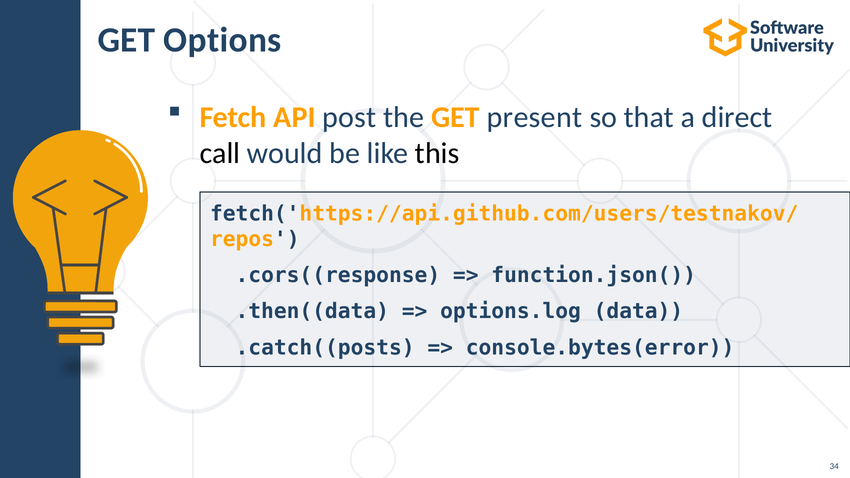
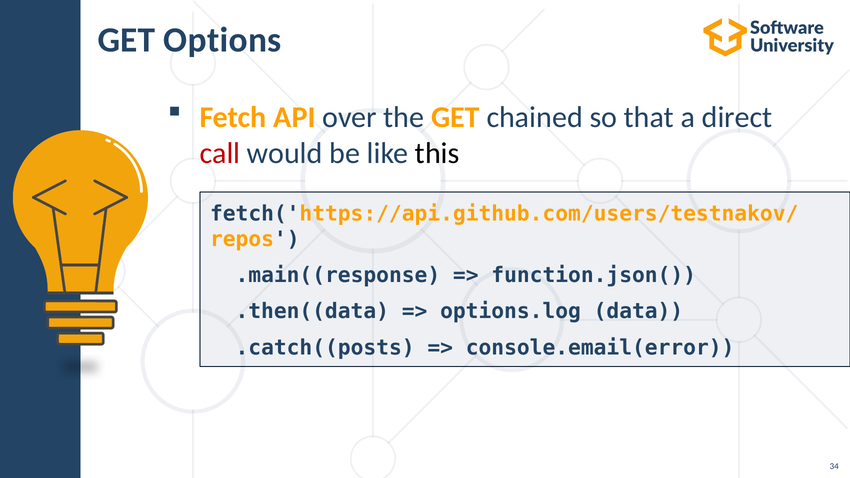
post: post -> over (350, 117)
present: present -> chained (535, 117)
call colour: black -> red (220, 153)
.cors((response: .cors((response -> .main((response (338, 275)
console.bytes(error: console.bytes(error -> console.email(error (600, 348)
